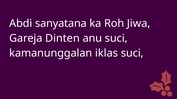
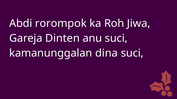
sanyatana: sanyatana -> rorompok (61, 24)
iklas: iklas -> dina (106, 53)
